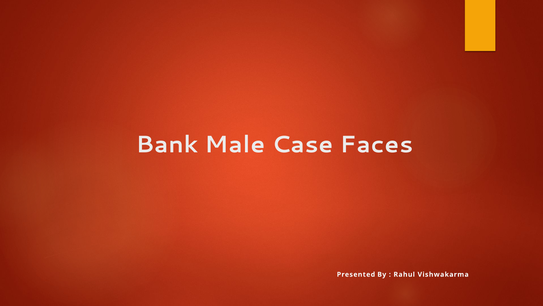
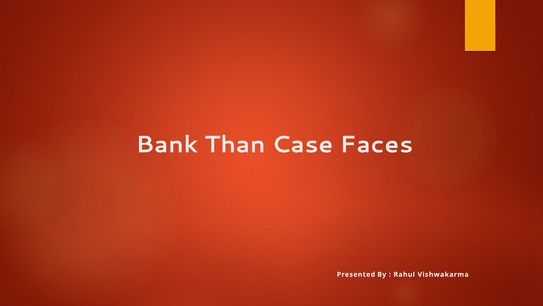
Male: Male -> Than (235, 144)
